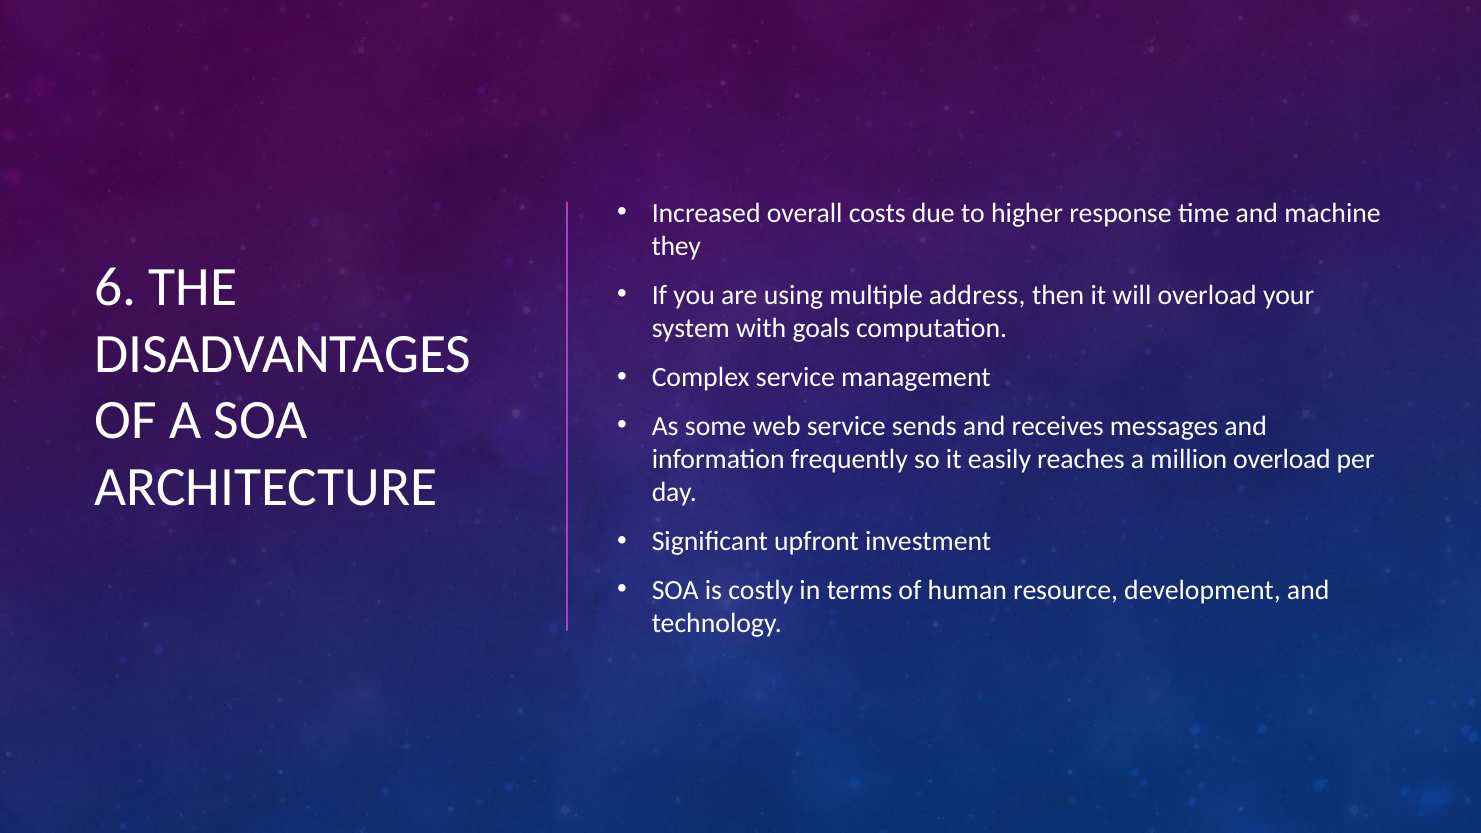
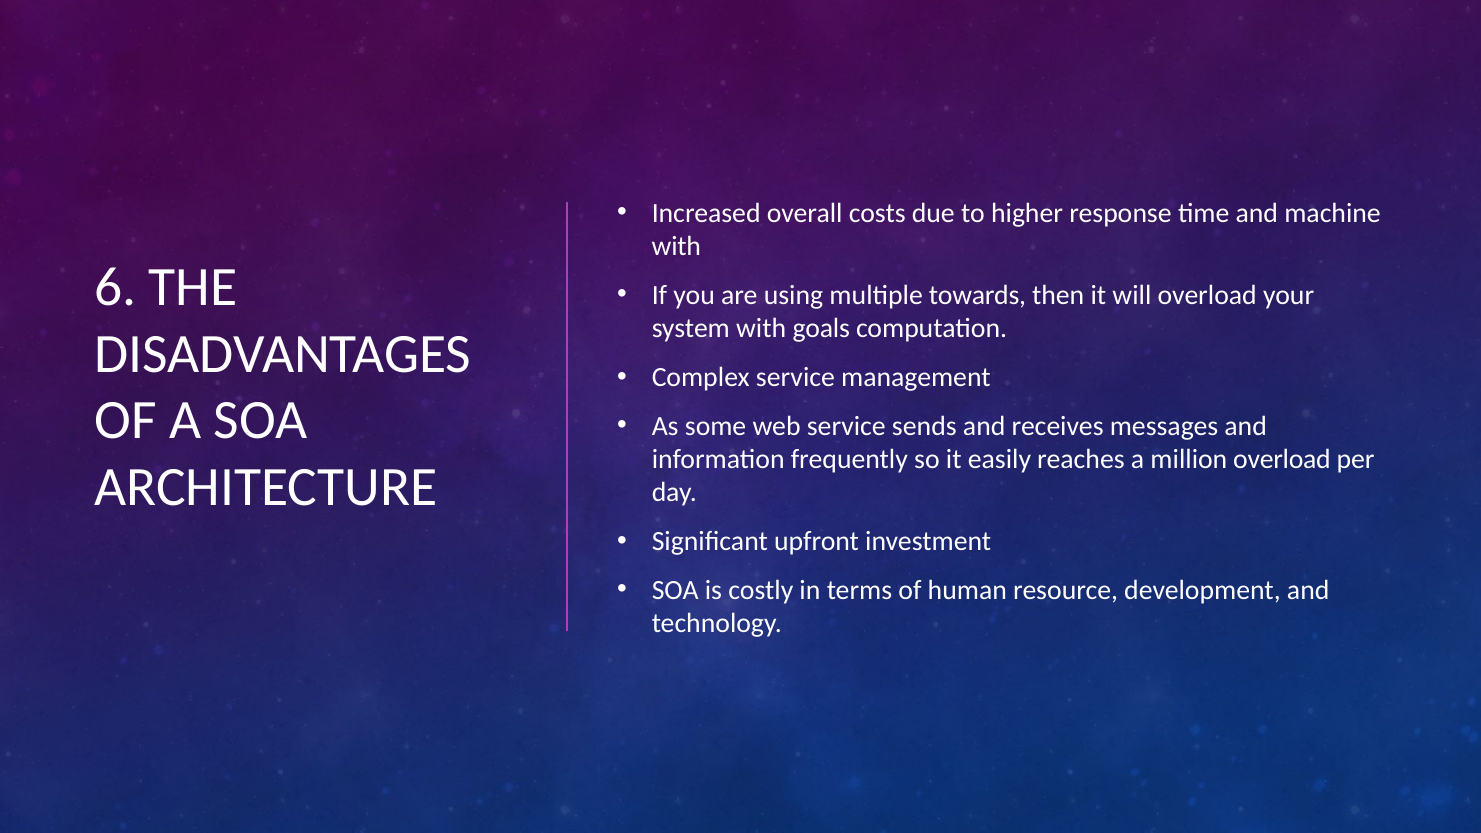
they: they -> with (676, 247)
address: address -> towards (977, 295)
